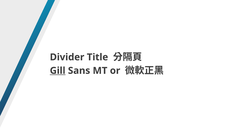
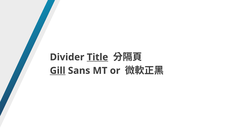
Title underline: none -> present (97, 57)
